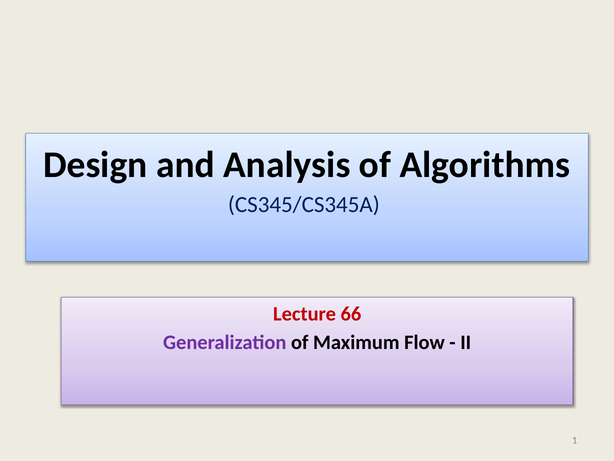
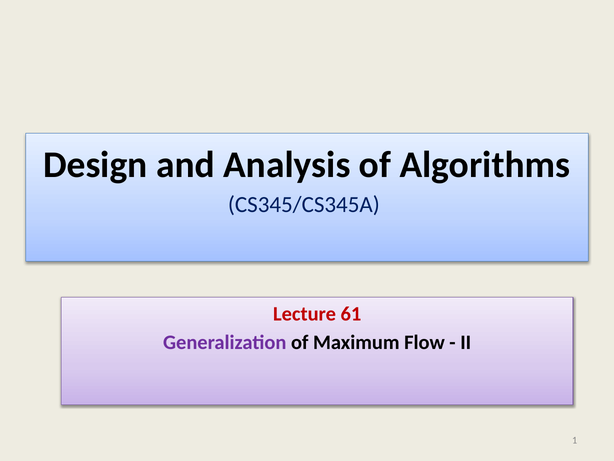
66: 66 -> 61 (351, 314)
